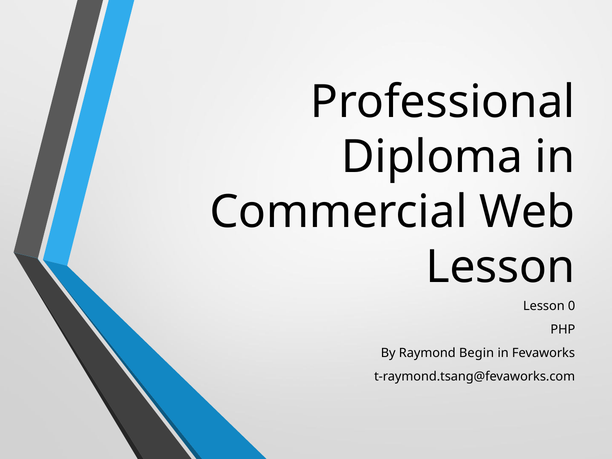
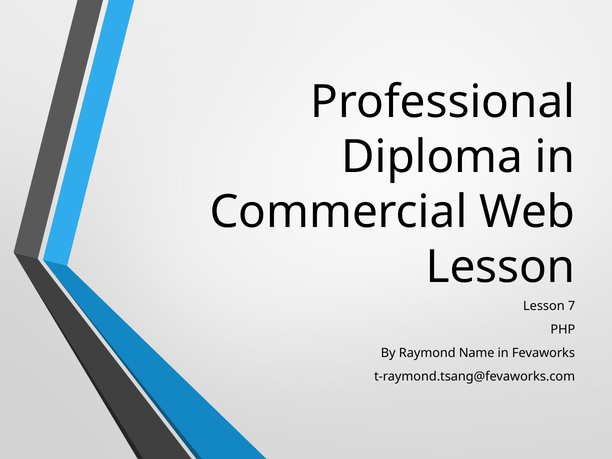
0: 0 -> 7 (572, 306)
Begin: Begin -> Name (477, 353)
